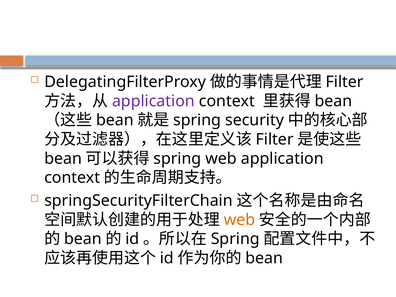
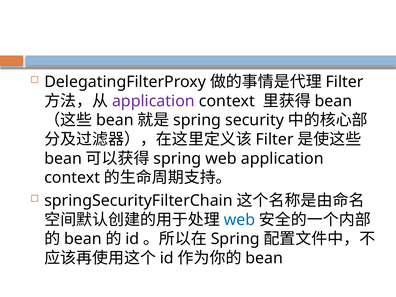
web colour: orange -> blue (239, 220)
